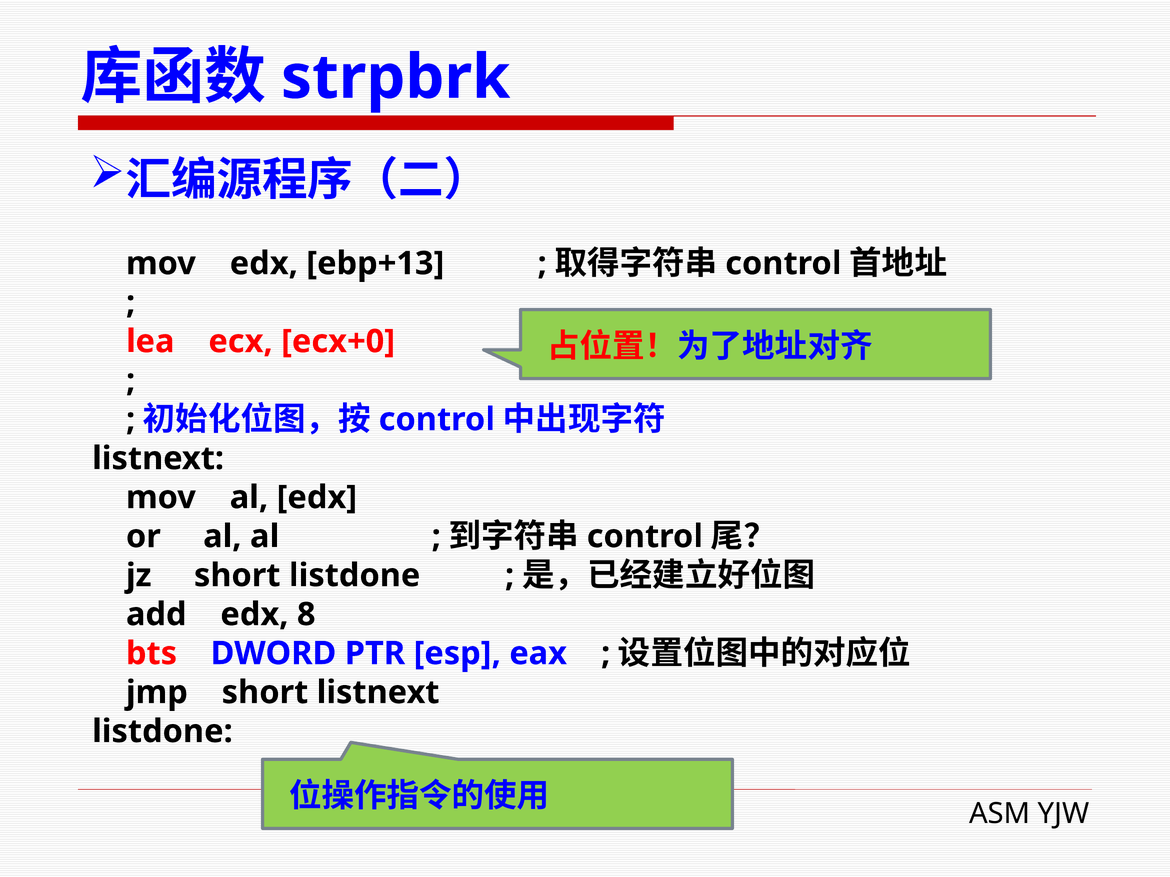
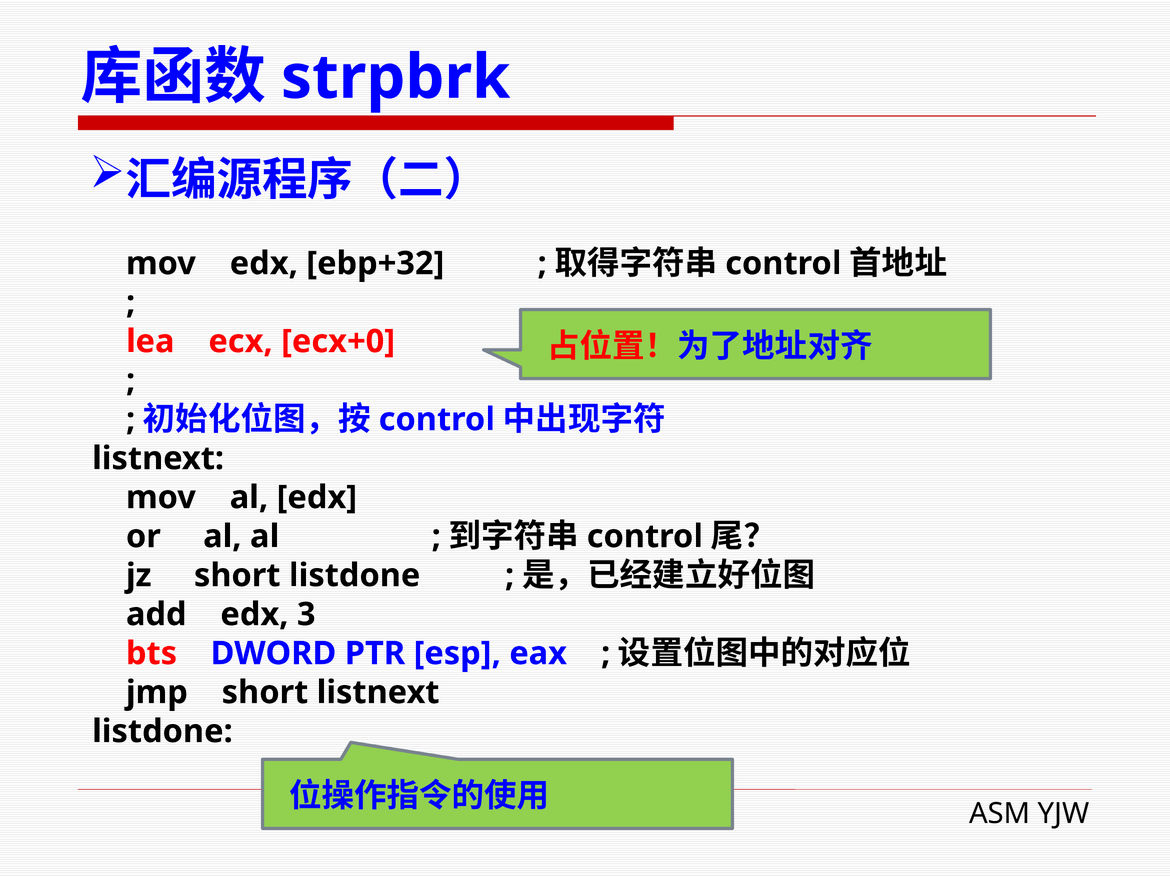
ebp+13: ebp+13 -> ebp+32 (375, 264)
8: 8 -> 3 (306, 615)
